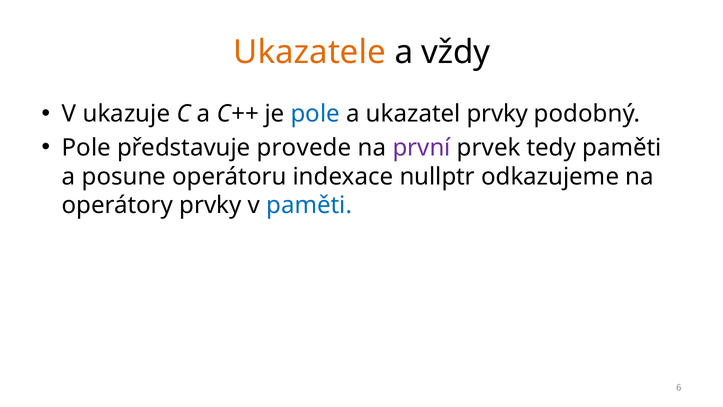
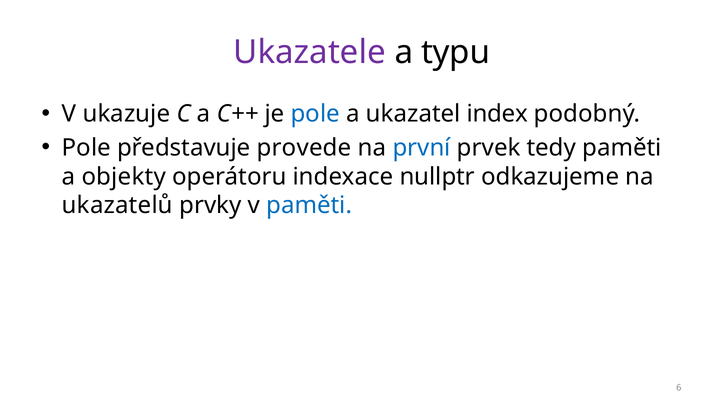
Ukazatele colour: orange -> purple (310, 52)
vždy: vždy -> typu (456, 52)
ukazatel prvky: prvky -> index (497, 114)
první colour: purple -> blue (422, 148)
posune: posune -> objekty (124, 176)
operátory: operátory -> ukazatelů (117, 205)
